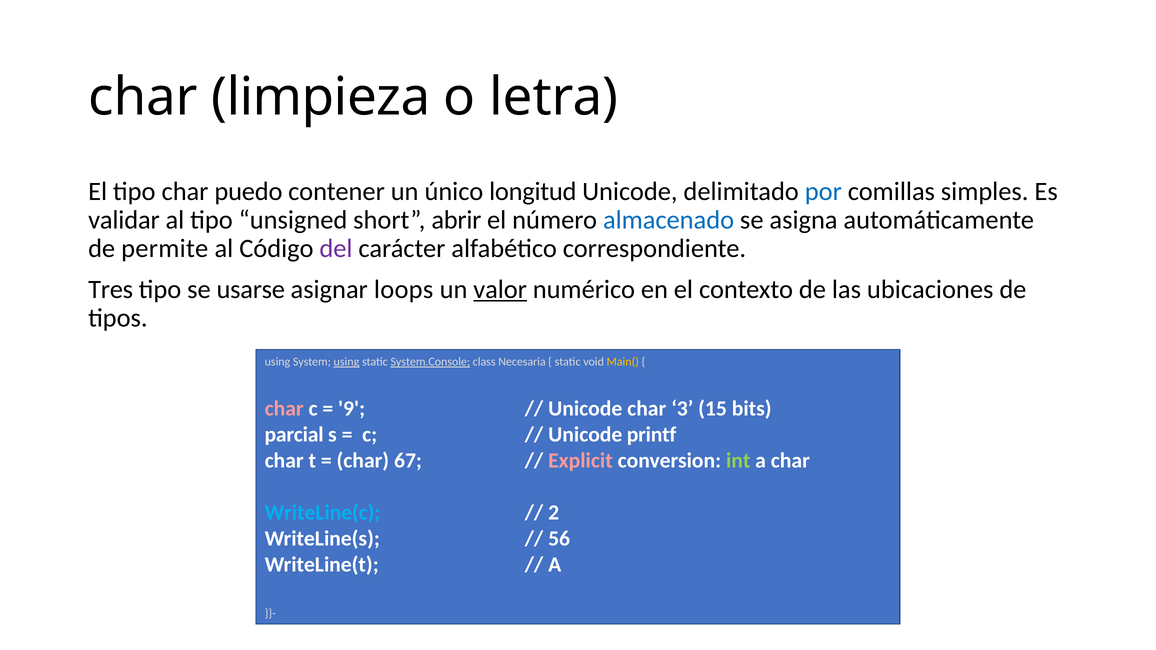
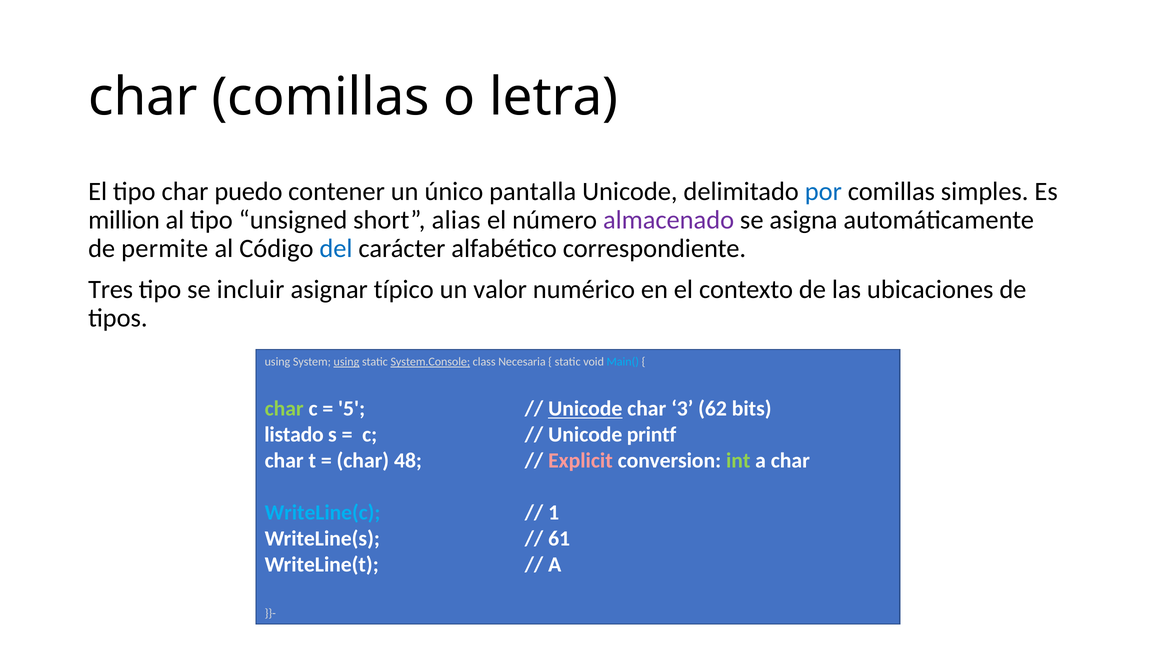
char limpieza: limpieza -> comillas (321, 97)
longitud: longitud -> pantalla (533, 192)
validar: validar -> million (124, 220)
abrir: abrir -> alias (456, 220)
almacenado colour: blue -> purple (669, 220)
del colour: purple -> blue (336, 249)
usarse: usarse -> incluir (251, 289)
loops: loops -> típico (404, 289)
valor underline: present -> none (500, 289)
Main( colour: yellow -> light blue (623, 362)
char colour: pink -> light green (284, 409)
9: 9 -> 5 (352, 409)
Unicode underline: none -> present (585, 409)
15: 15 -> 62 (713, 409)
parcial: parcial -> listado (294, 435)
67: 67 -> 48 (408, 461)
2: 2 -> 1 (554, 513)
56: 56 -> 61 (559, 539)
